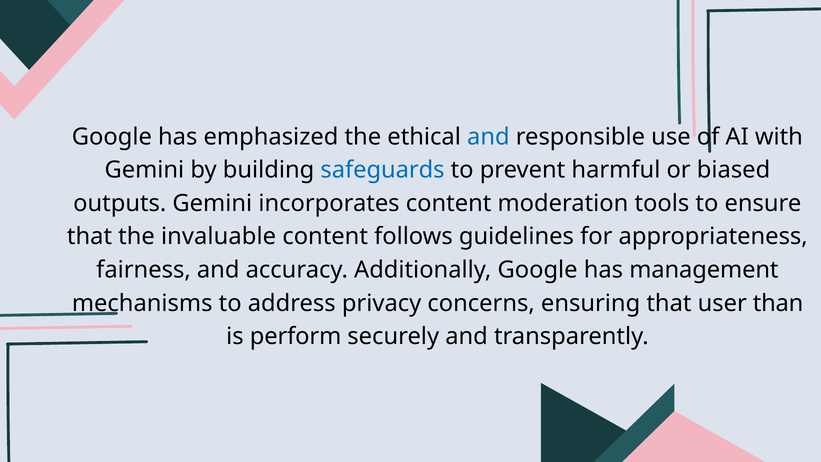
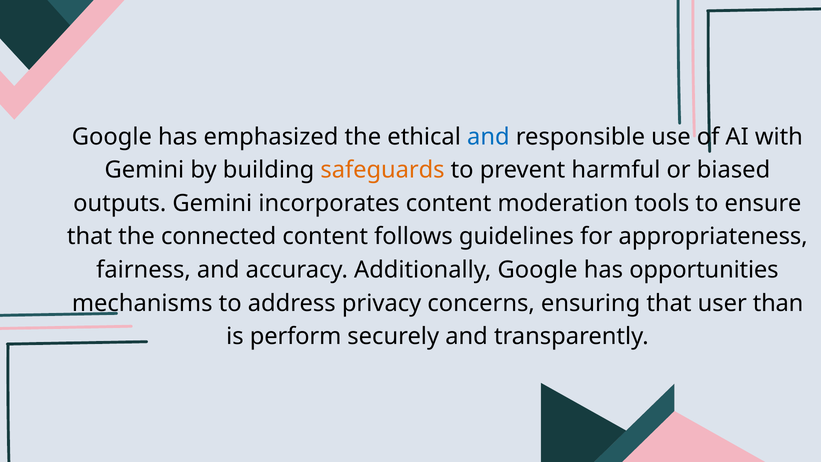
safeguards colour: blue -> orange (383, 170)
invaluable: invaluable -> connected (219, 237)
management: management -> opportunities (704, 270)
